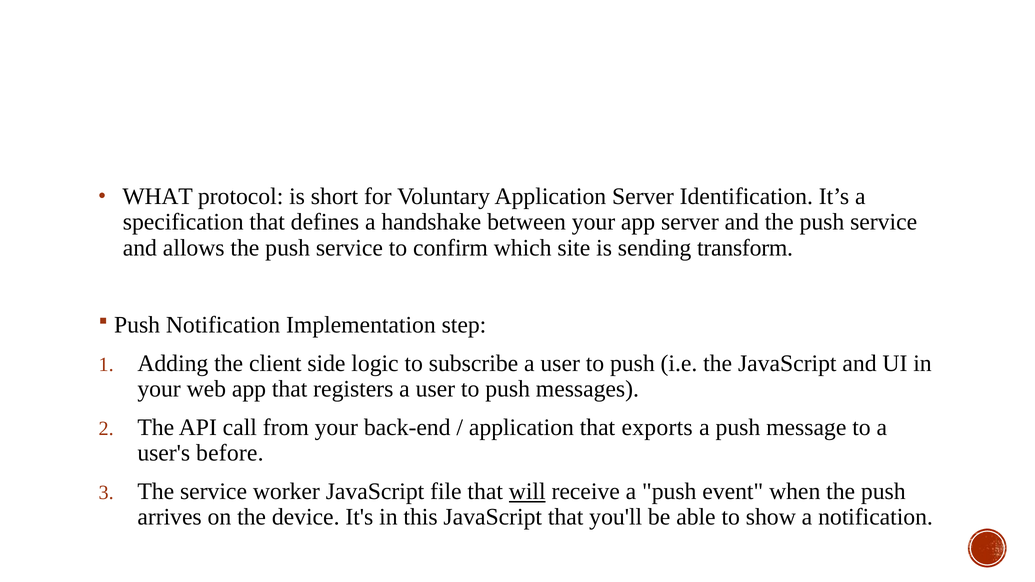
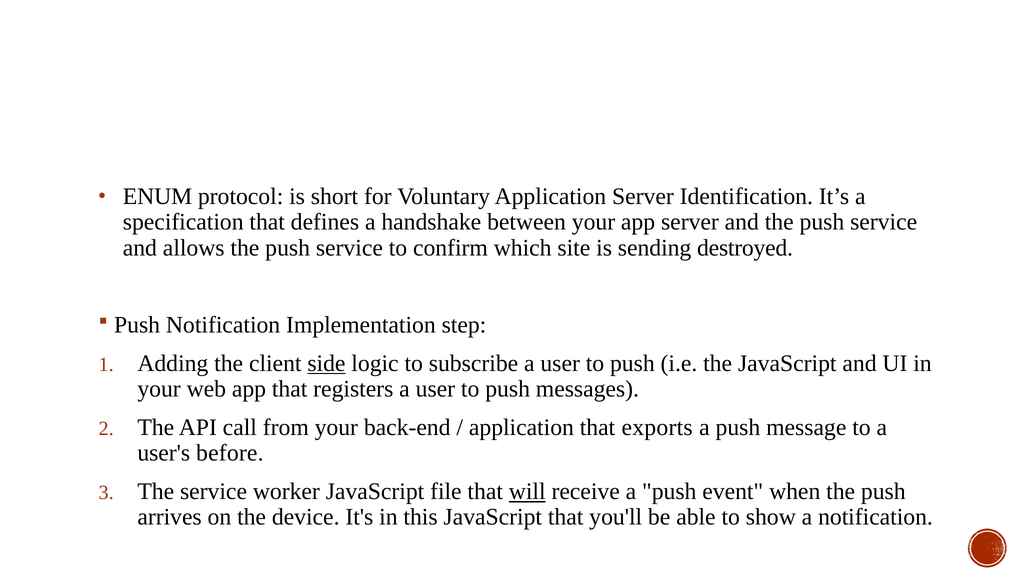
WHAT: WHAT -> ENUM (158, 197)
transform: transform -> destroyed (745, 248)
side underline: none -> present (326, 363)
